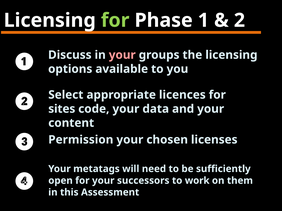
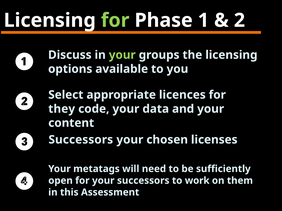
your colour: pink -> light green (122, 55)
sites: sites -> they (62, 109)
Permission: Permission -> Successors (81, 140)
